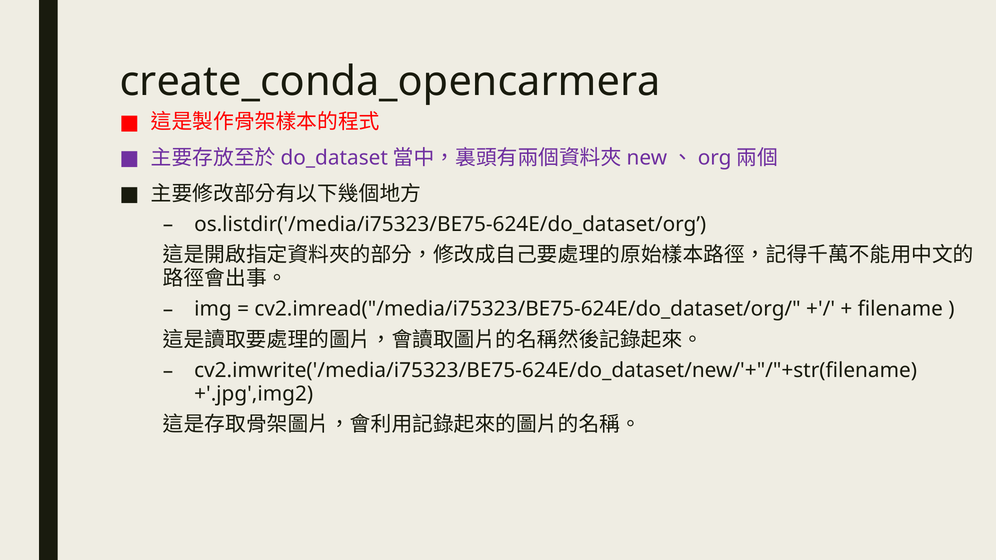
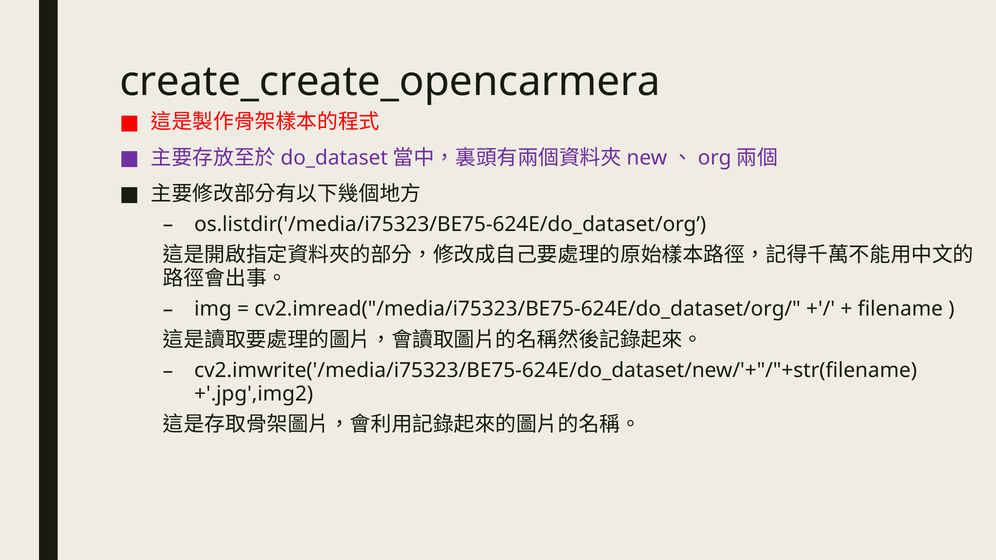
create_conda_opencarmera: create_conda_opencarmera -> create_create_opencarmera (390, 82)
